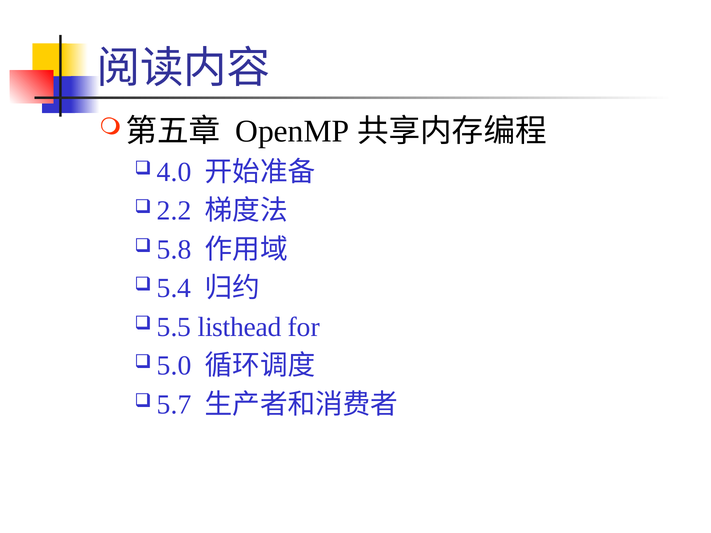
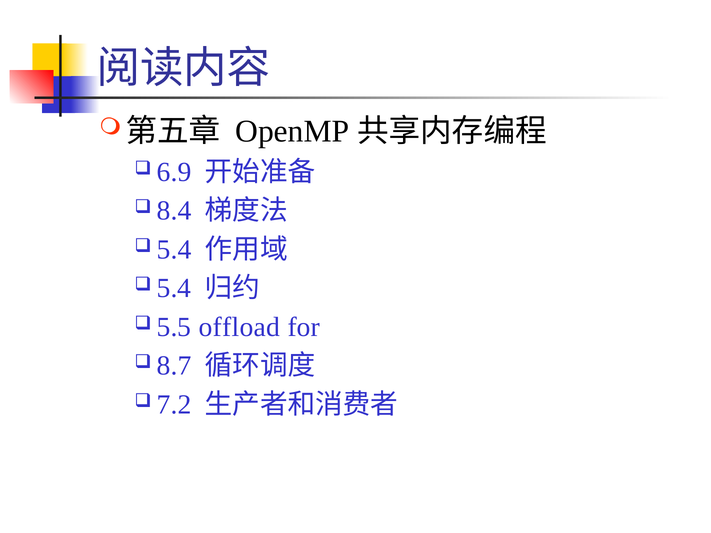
4.0: 4.0 -> 6.9 (174, 172)
2.2: 2.2 -> 8.4 (174, 211)
5.8: 5.8 -> 5.4 (174, 250)
listhead: listhead -> offload (239, 327)
5.0: 5.0 -> 8.7 (174, 366)
5.7: 5.7 -> 7.2 (174, 405)
